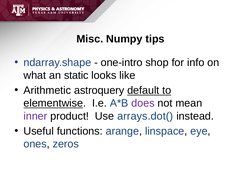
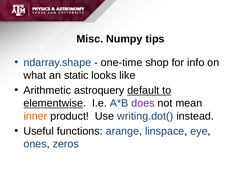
one-intro: one-intro -> one-time (122, 62)
inner colour: purple -> orange (35, 116)
arrays.dot(: arrays.dot( -> writing.dot( (145, 116)
